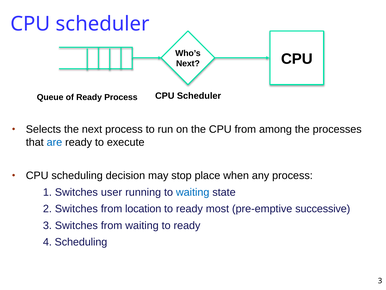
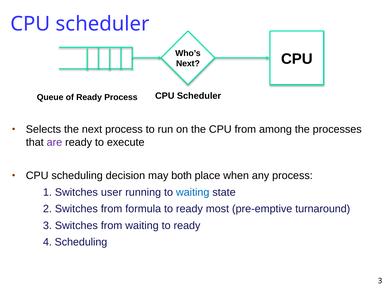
are colour: blue -> purple (54, 142)
stop: stop -> both (182, 175)
location: location -> formula (143, 209)
successive: successive -> turnaround (323, 209)
